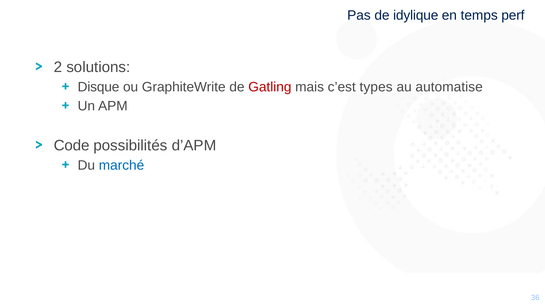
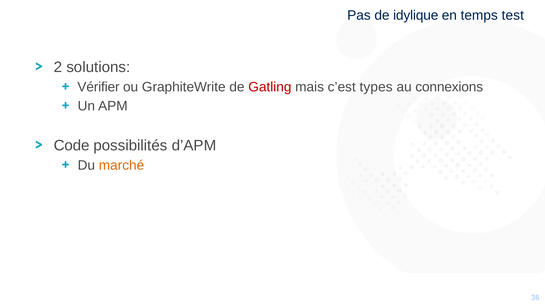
perf: perf -> test (513, 15)
Disque: Disque -> Vérifier (98, 87)
automatise: automatise -> connexions (449, 87)
marché colour: blue -> orange (122, 166)
